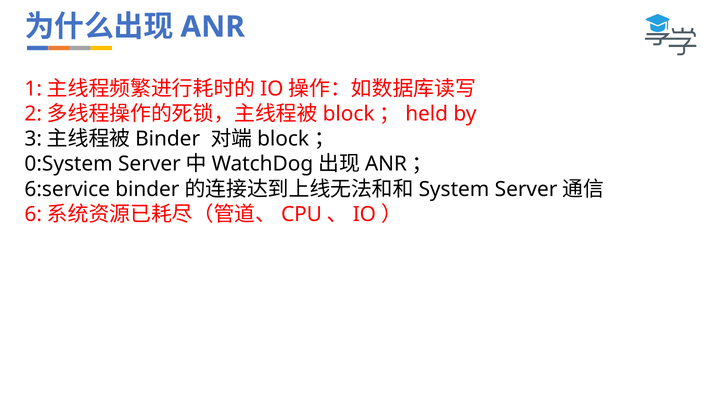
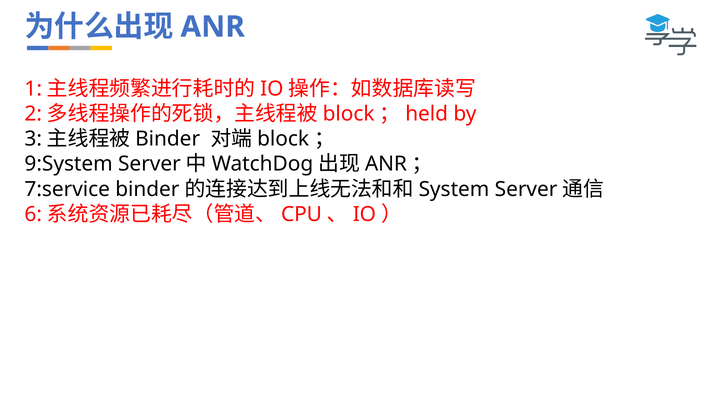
0:System: 0:System -> 9:System (69, 164)
6:service: 6:service -> 7:service (67, 189)
